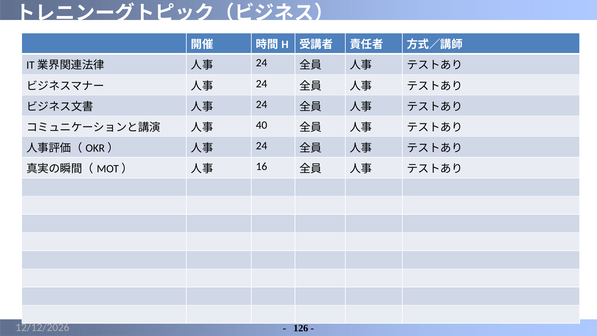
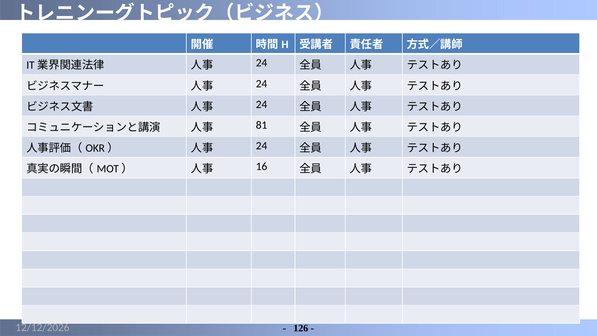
40: 40 -> 81 (262, 125)
